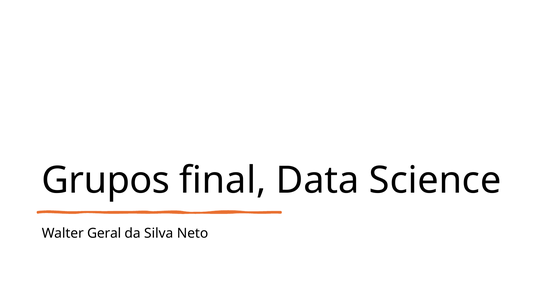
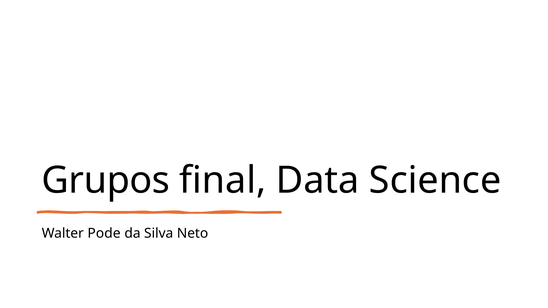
Geral: Geral -> Pode (104, 233)
